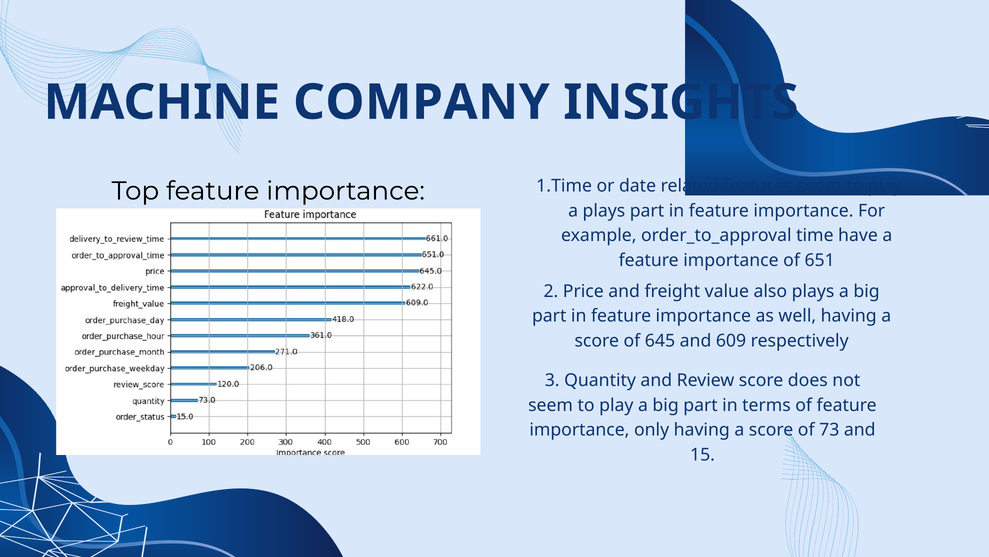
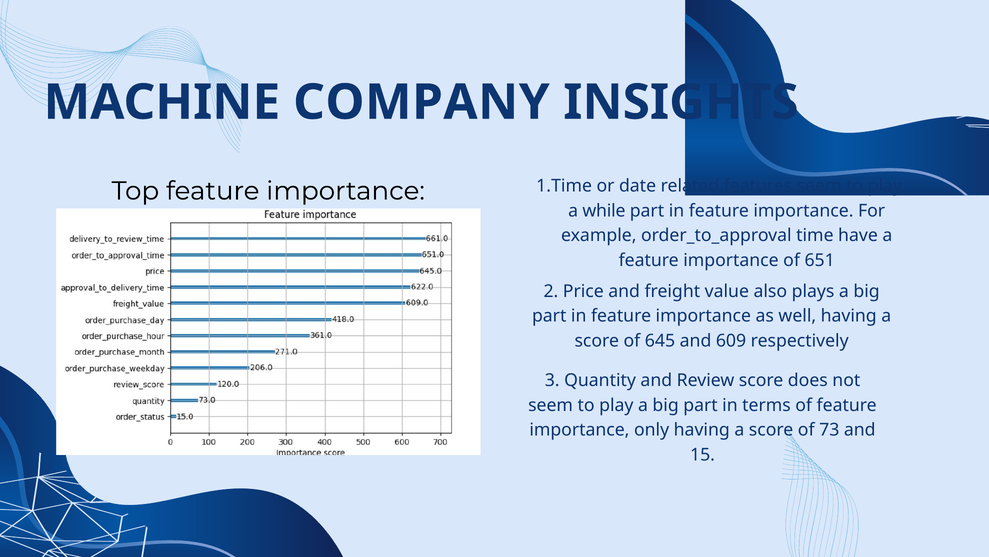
a plays: plays -> while (604, 210)
